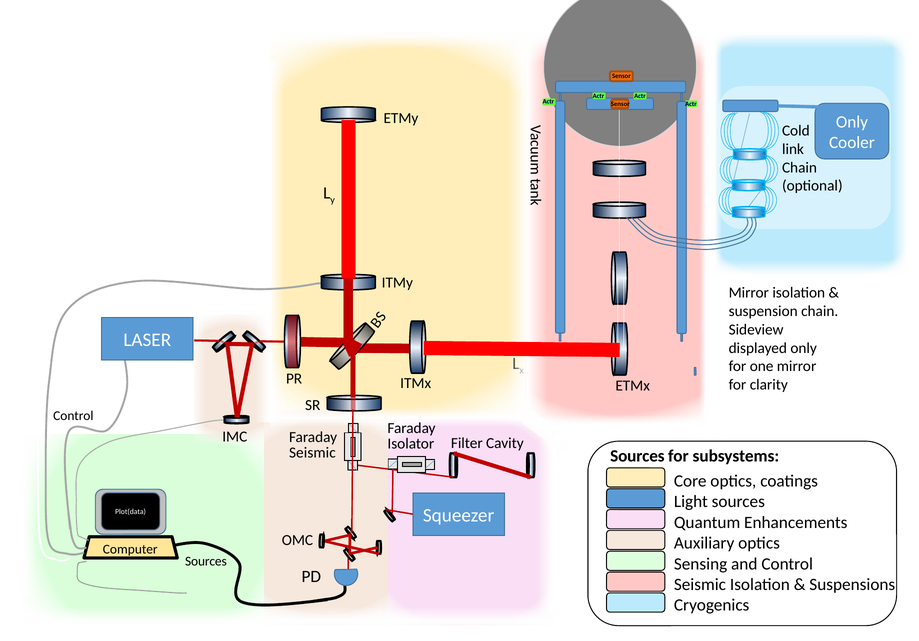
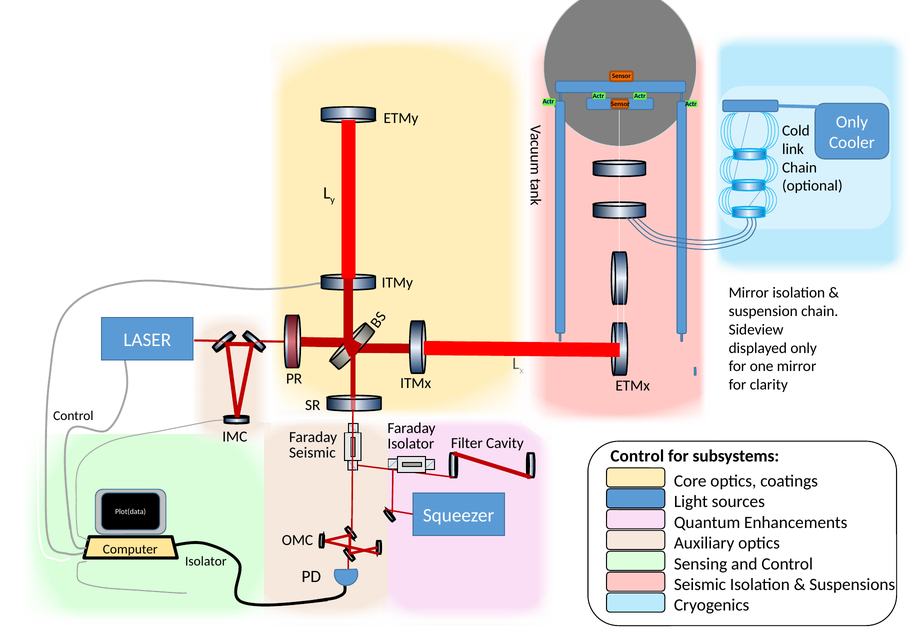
Sources: Sources -> Control (637, 456)
Sources: Sources -> Isolator (206, 561)
